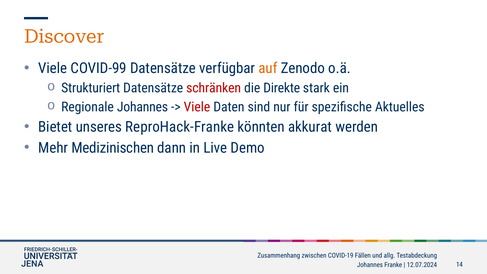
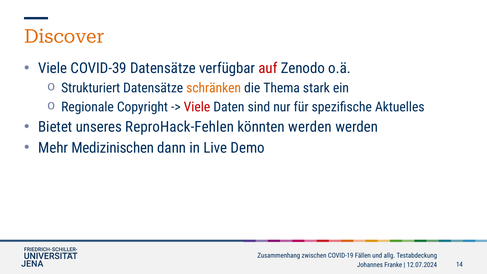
COVID-99: COVID-99 -> COVID-39 (99, 68)
auf colour: orange -> red (268, 68)
schränken colour: red -> orange (214, 88)
Direkte: Direkte -> Thema (282, 88)
Regionale Johannes: Johannes -> Copyright (142, 107)
ReproHack-Franke: ReproHack-Franke -> ReproHack-Fehlen (180, 127)
könnten akkurat: akkurat -> werden (310, 127)
